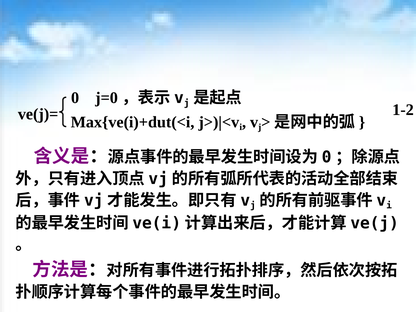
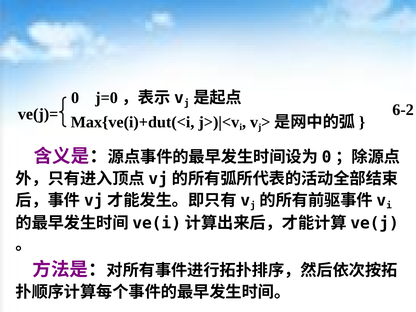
1-2: 1-2 -> 6-2 (403, 110)
